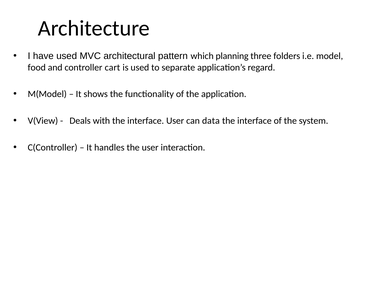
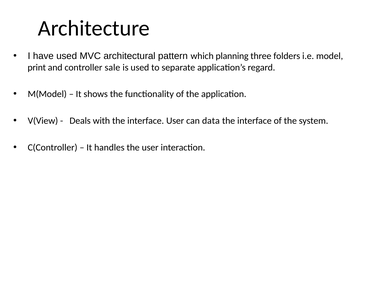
food: food -> print (37, 68)
cart: cart -> sale (112, 68)
